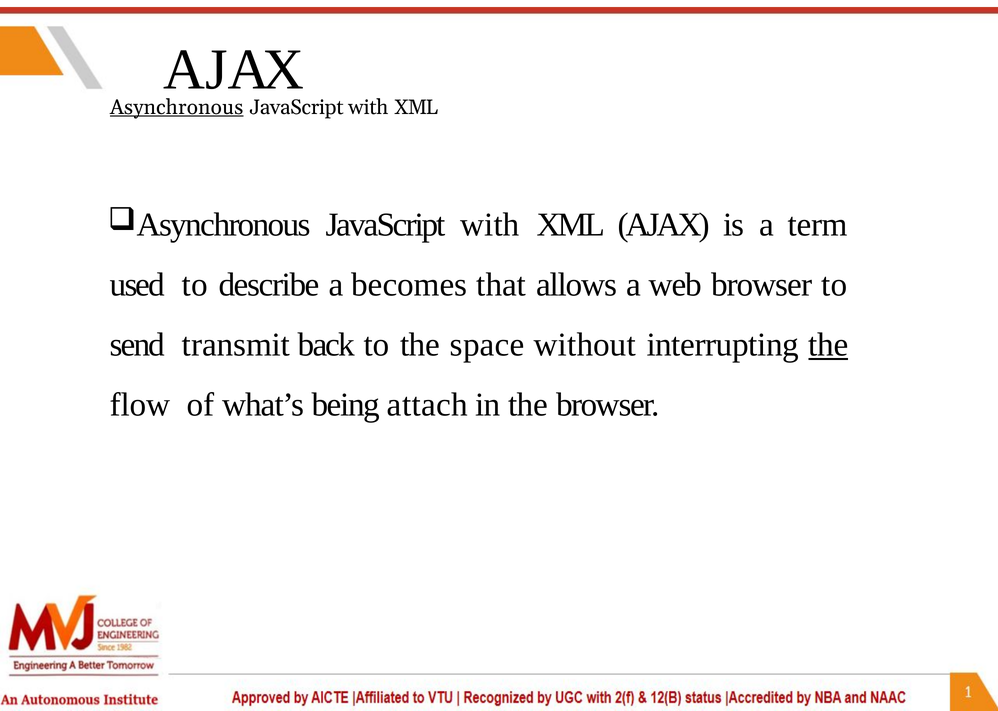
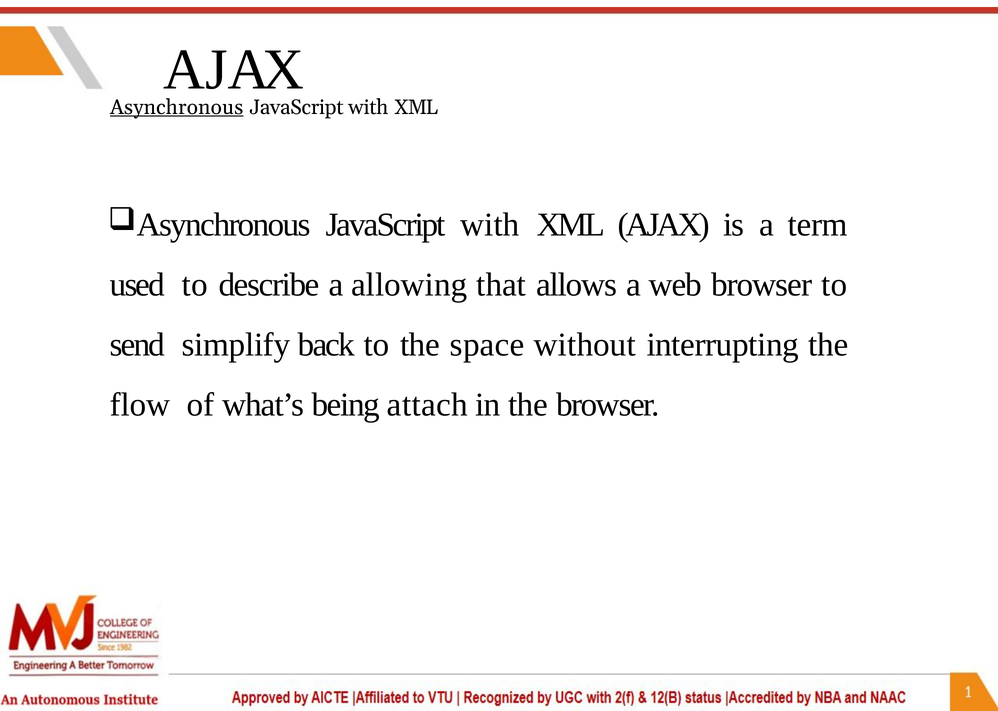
becomes: becomes -> allowing (409, 285)
transmit: transmit -> simplify (236, 345)
the underline: present -> none (828, 345)
